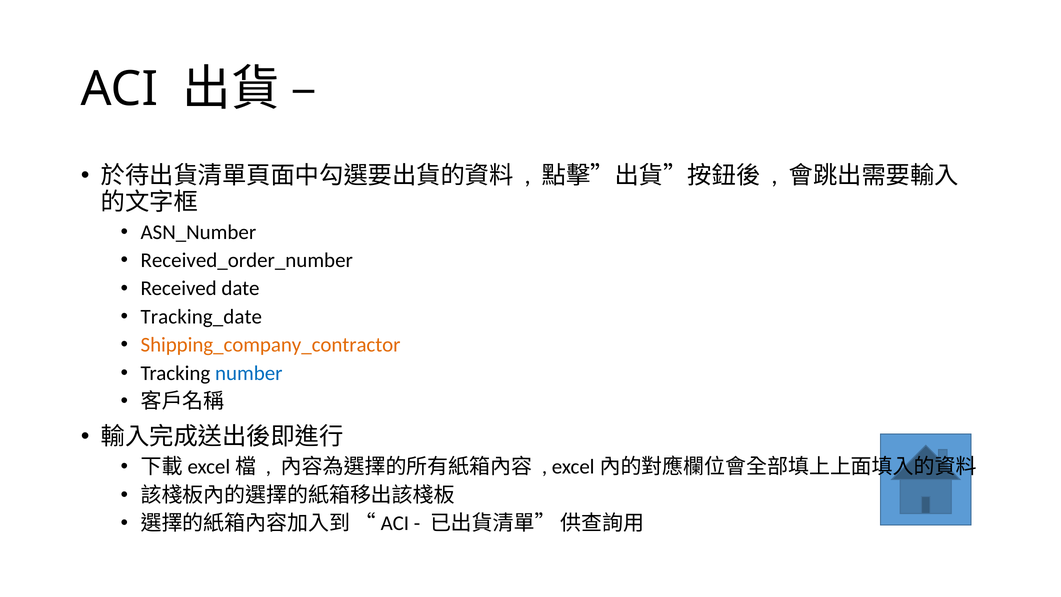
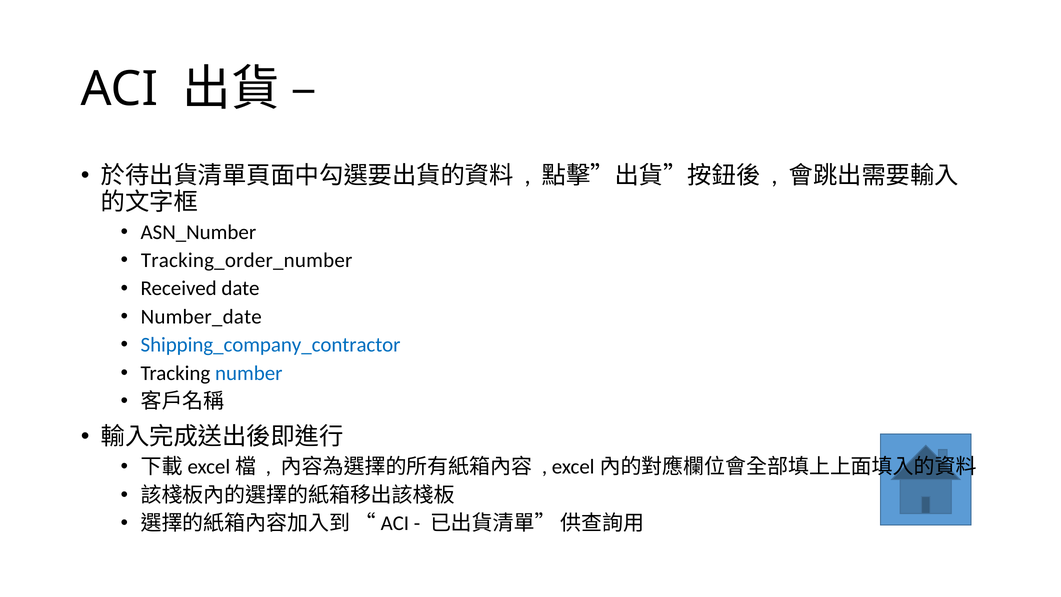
Received_order_number: Received_order_number -> Tracking_order_number (247, 260)
Tracking_date: Tracking_date -> Number_date (201, 317)
Shipping_company_contractor colour: orange -> blue (271, 345)
